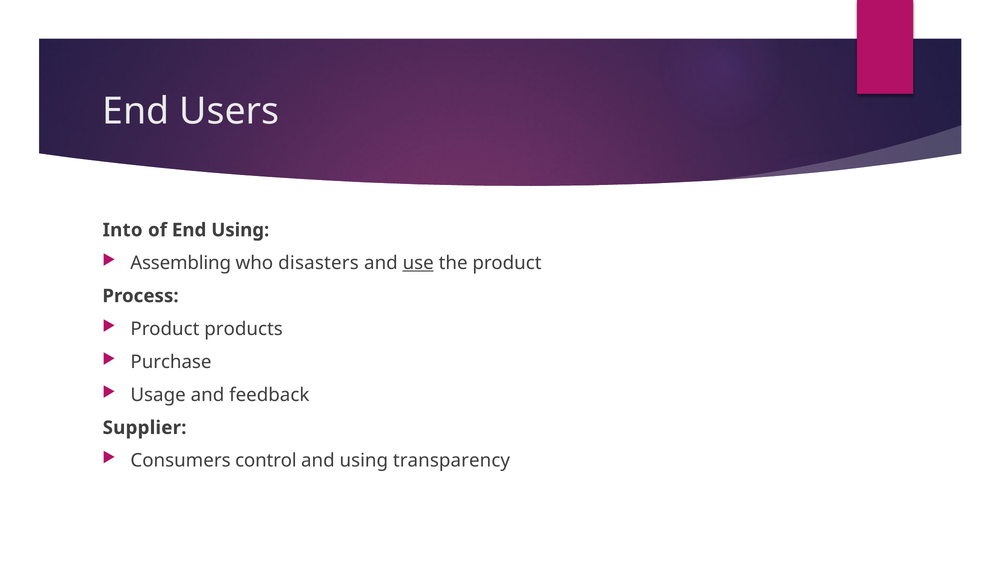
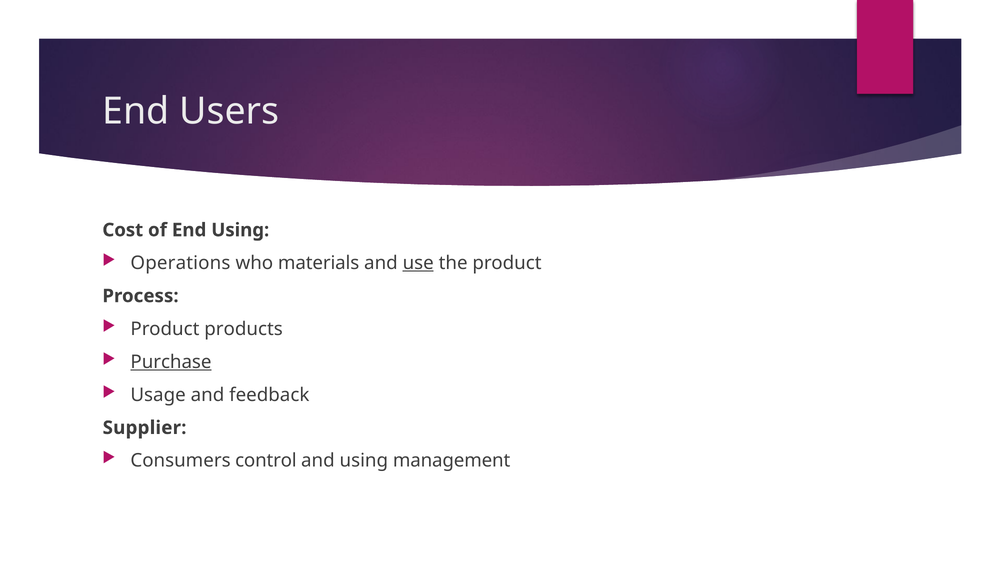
Into: Into -> Cost (123, 230)
Assembling: Assembling -> Operations (180, 263)
disasters: disasters -> materials (319, 263)
Purchase underline: none -> present (171, 362)
transparency: transparency -> management (452, 461)
